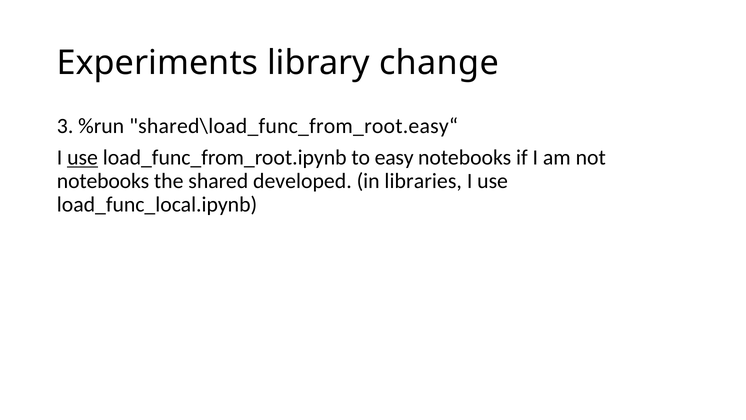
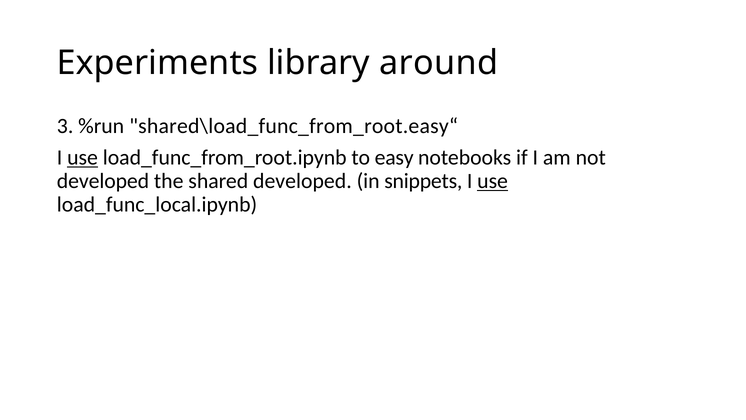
change: change -> around (439, 63)
notebooks: notebooks -> developed (103, 181)
libraries: libraries -> snippets (423, 181)
use underline: none -> present (493, 181)
